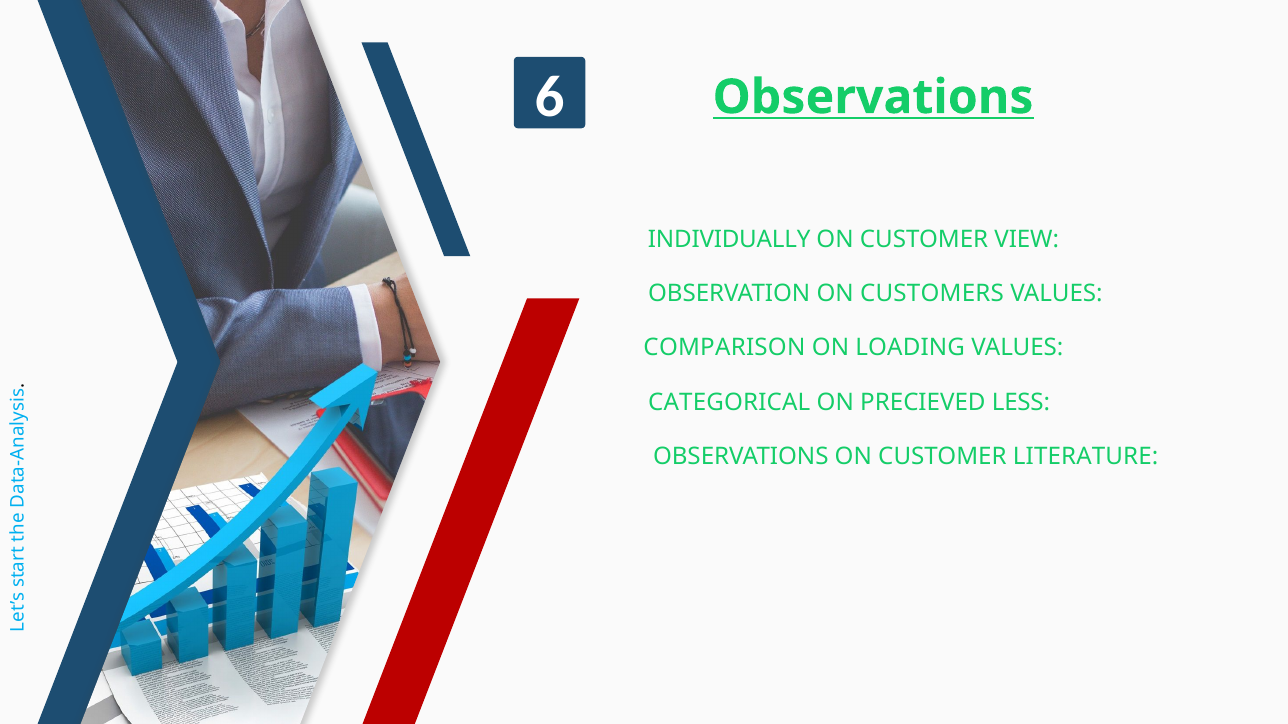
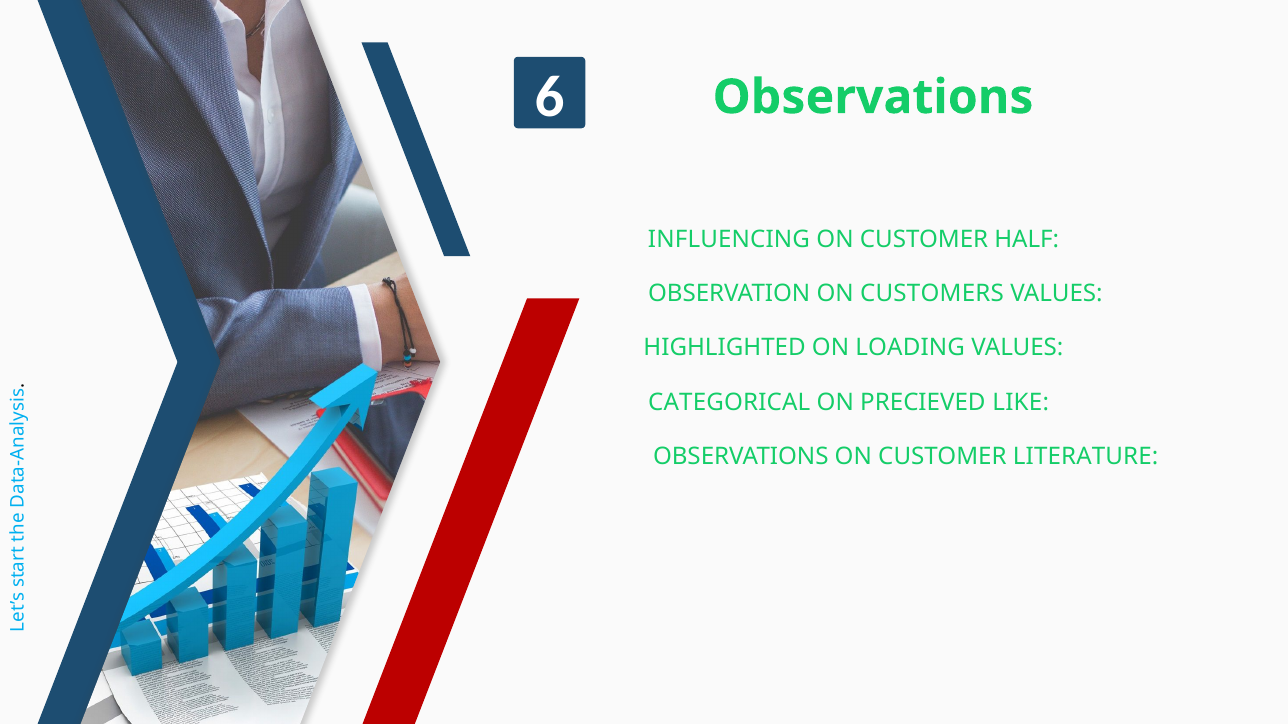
Observations underline: present -> none (873, 97)
INDIVIDUALLY: INDIVIDUALLY -> INFLUENCING (729, 240)
VIEW: VIEW -> HALF (1027, 240)
COMPARISON: COMPARISON -> HIGHLIGHTED (725, 347)
LESS: LESS -> LIKE (1021, 402)
